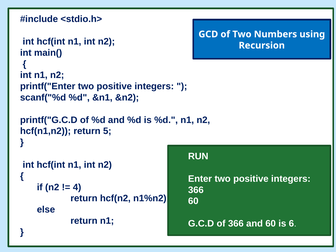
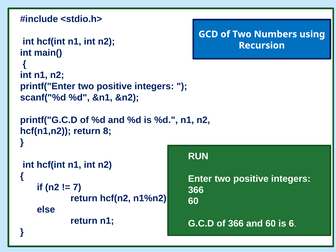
5: 5 -> 8 (107, 131)
4: 4 -> 7 (77, 187)
